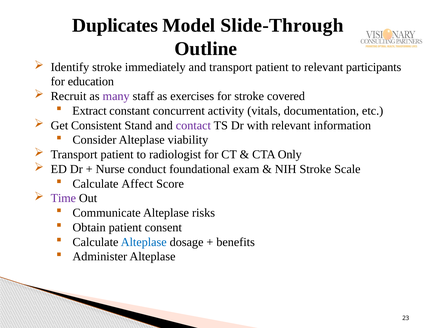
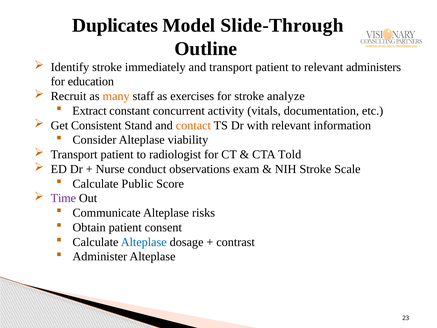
participants: participants -> administers (374, 67)
many colour: purple -> orange (116, 96)
covered: covered -> analyze (286, 96)
contact colour: purple -> orange (193, 125)
Only: Only -> Told (290, 154)
foundational: foundational -> observations (200, 169)
Affect: Affect -> Public (137, 184)
benefits: benefits -> contrast (236, 242)
